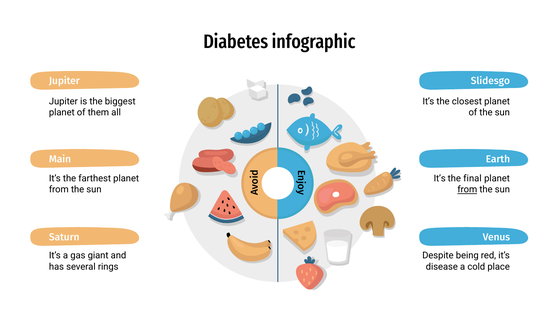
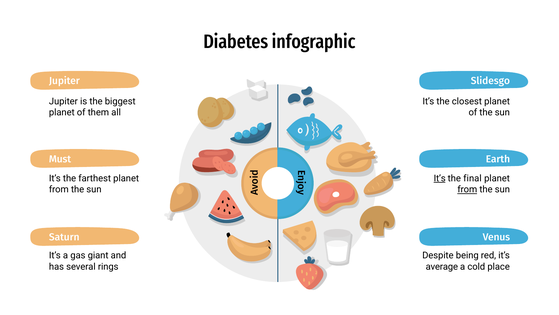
Main: Main -> Must (60, 159)
It’s underline: none -> present (440, 178)
disease: disease -> average (442, 266)
